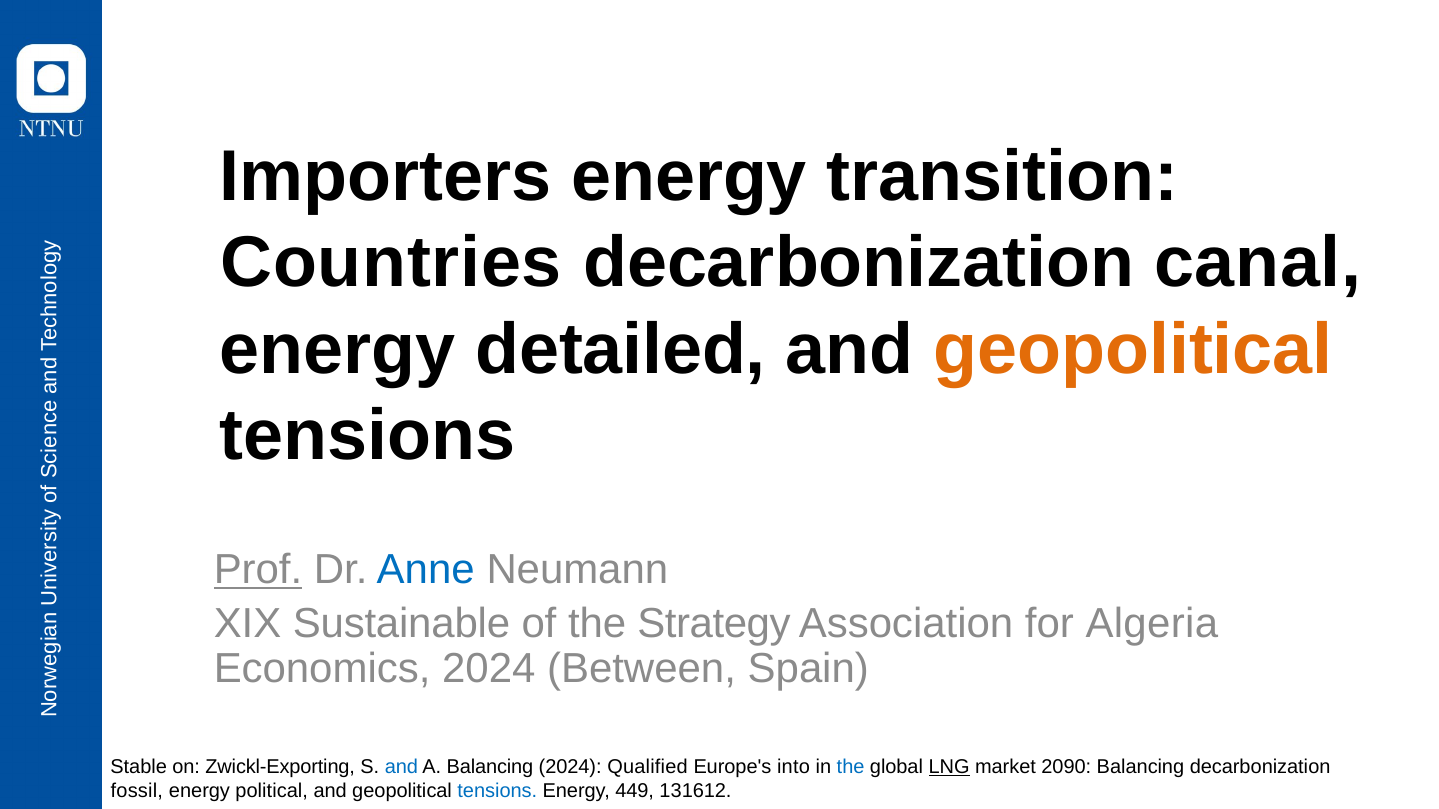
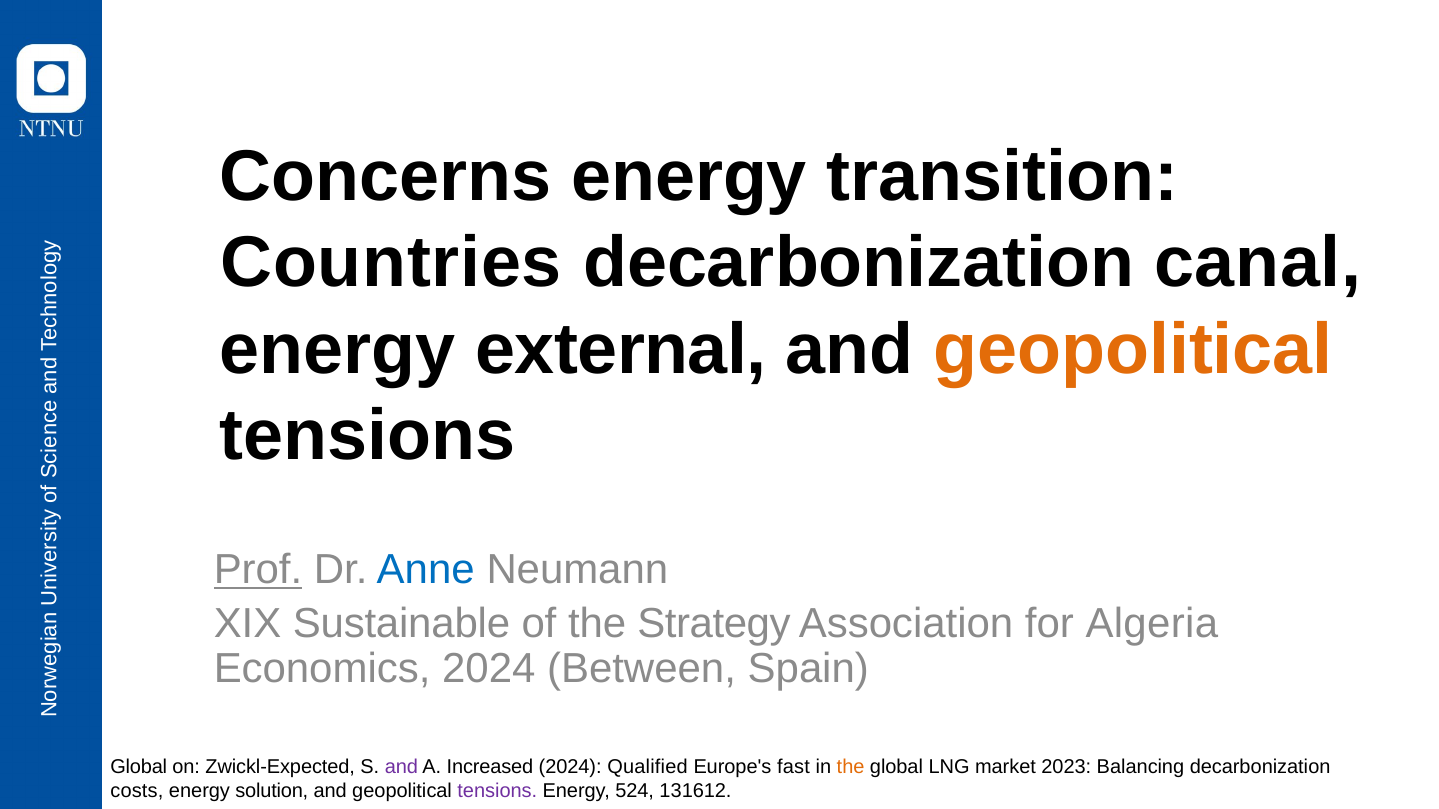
Importers: Importers -> Concerns (386, 177)
detailed: detailed -> external (621, 350)
Stable: Stable -> Global (139, 767)
Zwickl-Exporting: Zwickl-Exporting -> Zwickl-Expected (280, 767)
and colour: blue -> purple (401, 767)
A Balancing: Balancing -> Increased (490, 767)
into: into -> fast (793, 767)
the colour: blue -> orange (851, 767)
LNG underline: present -> none (949, 767)
2090: 2090 -> 2023 (1066, 767)
fossil: fossil -> costs (137, 791)
political: political -> solution (272, 791)
tensions colour: blue -> purple (497, 791)
449: 449 -> 524 (635, 791)
